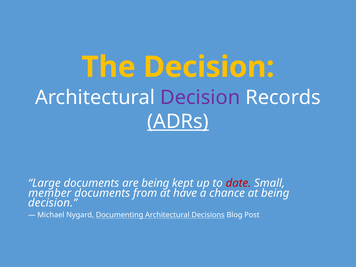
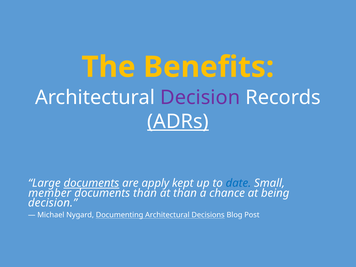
The Decision: Decision -> Benefits (209, 67)
documents underline: none -> present (91, 183)
are being: being -> apply (155, 183)
date colour: red -> blue (238, 183)
documents from: from -> than (145, 193)
at have: have -> than (185, 193)
